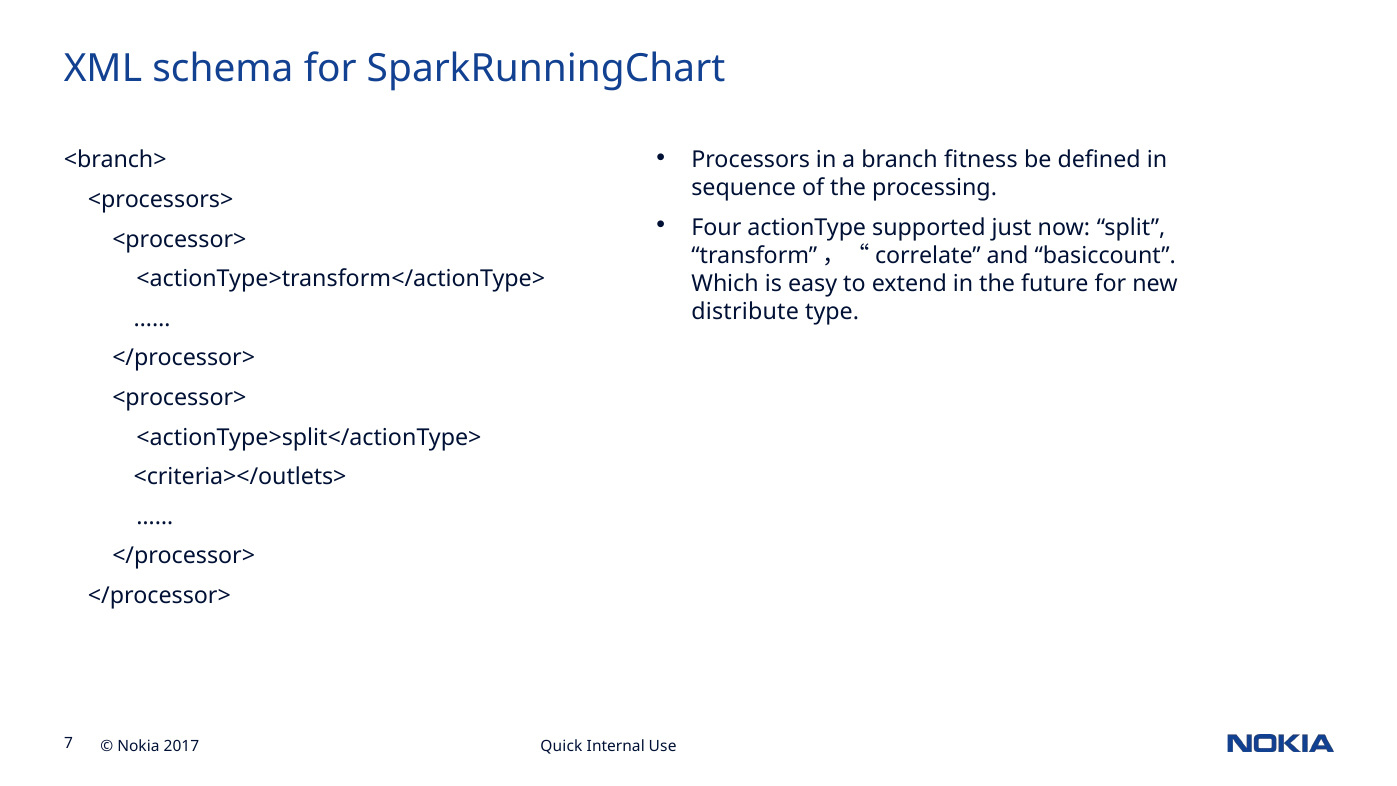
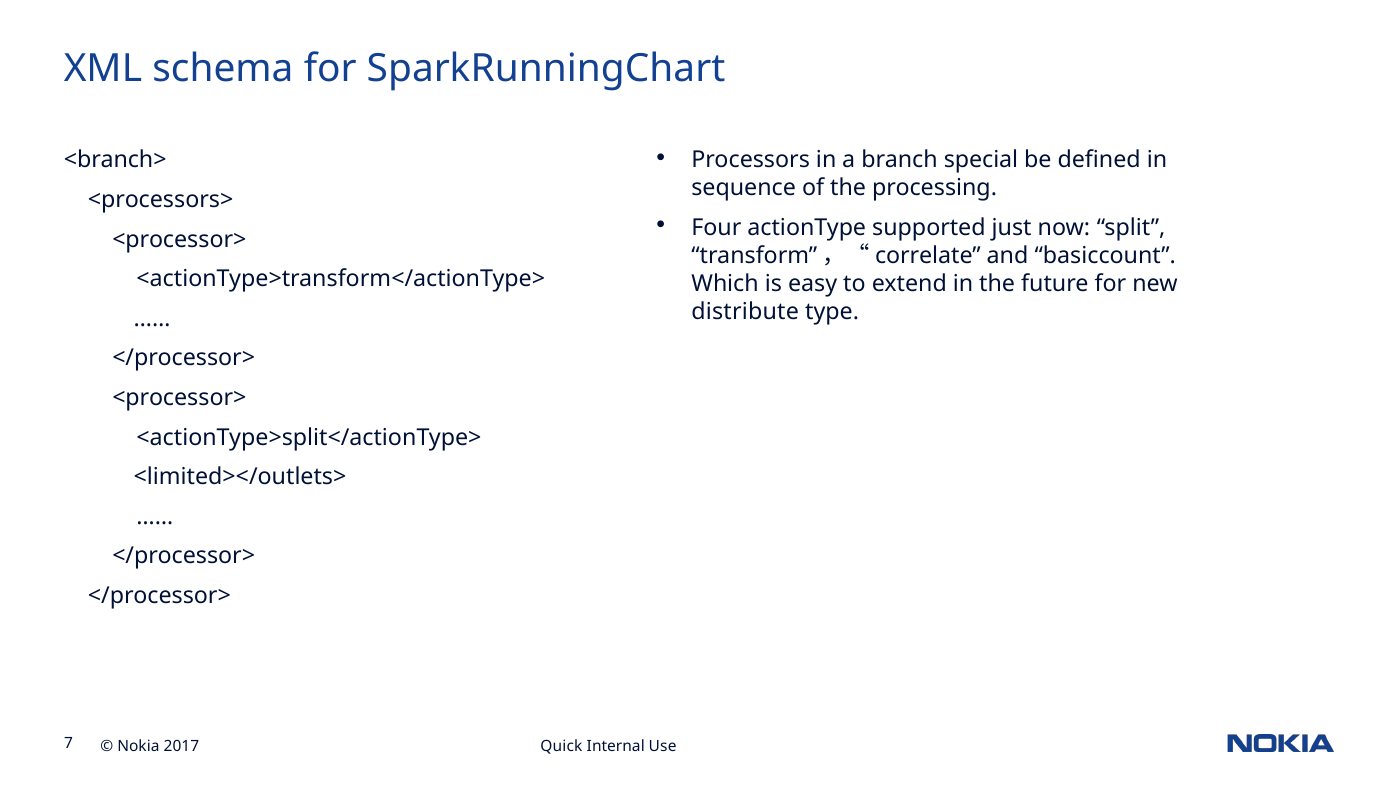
fitness: fitness -> special (981, 160)
<criteria></outlets>: <criteria></outlets> -> <limited></outlets> (240, 477)
